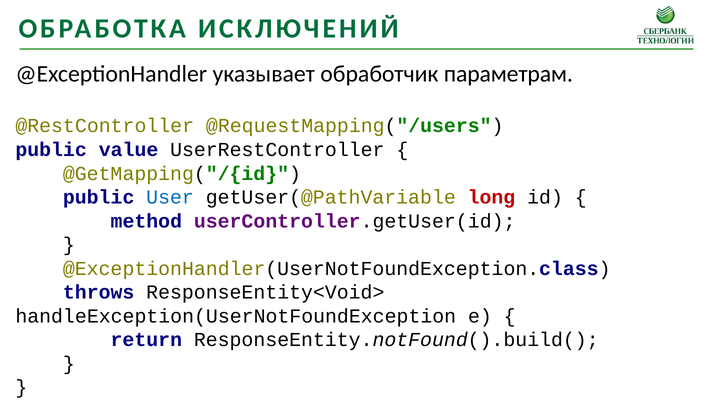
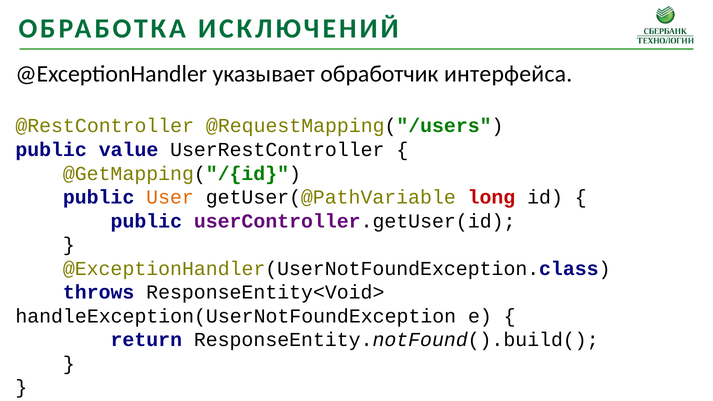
параметрам: параметрам -> интерфейса (508, 74)
User colour: blue -> orange (170, 197)
method: method -> public (146, 221)
